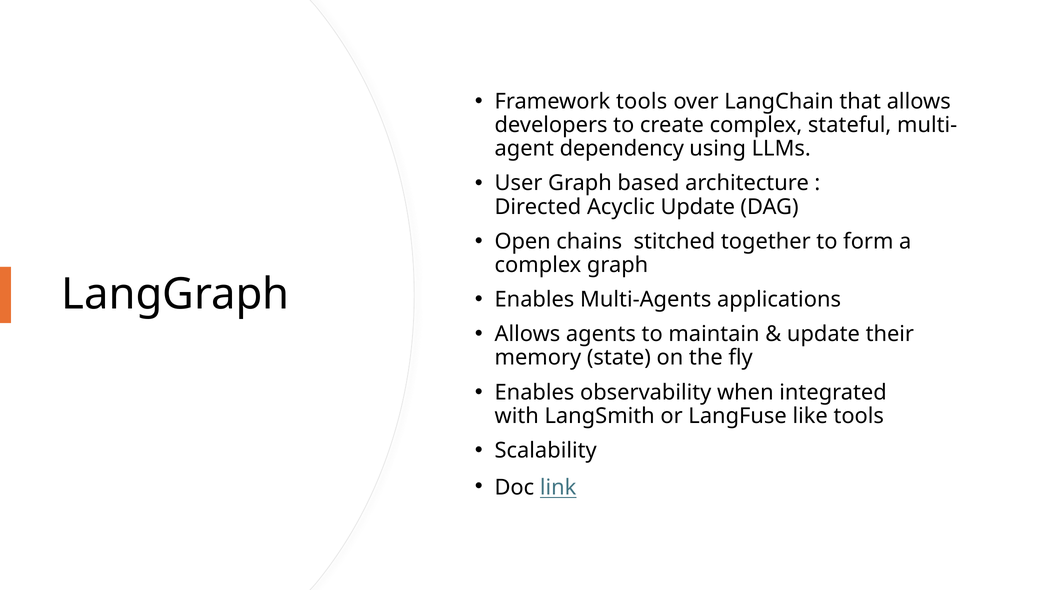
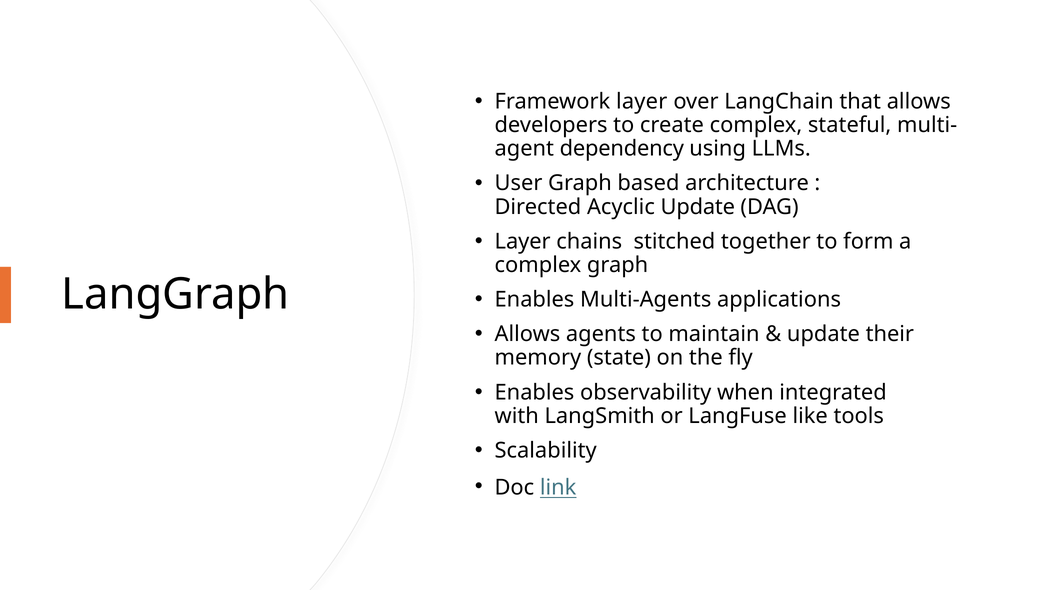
Framework tools: tools -> layer (642, 101)
Open: Open -> Layer (523, 241)
